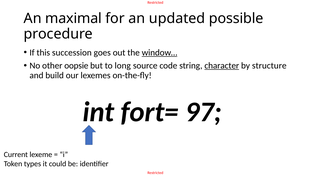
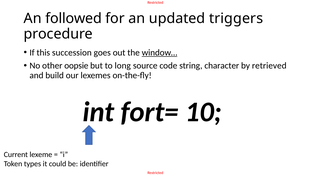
maximal: maximal -> followed (74, 18)
possible: possible -> triggers (236, 18)
character underline: present -> none (222, 66)
structure: structure -> retrieved (269, 66)
97: 97 -> 10 (203, 112)
